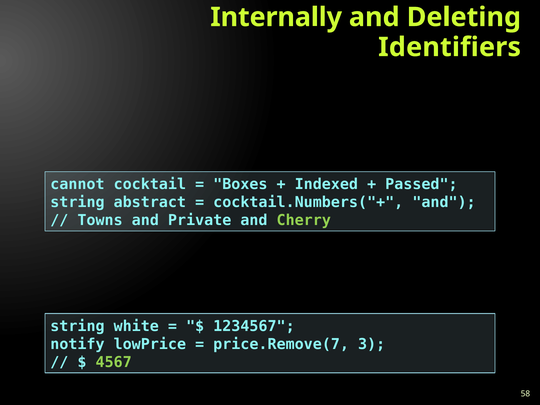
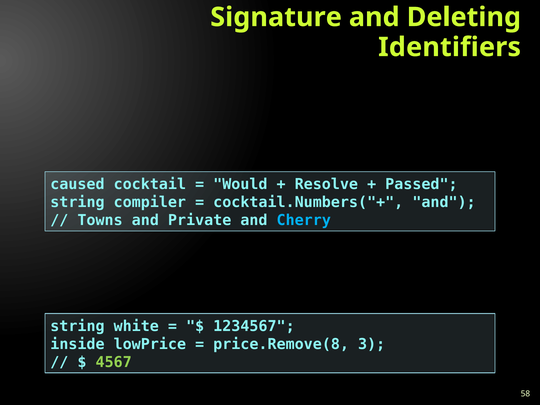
Internally: Internally -> Signature (276, 17)
cannot: cannot -> caused (77, 184)
Boxes: Boxes -> Would (240, 184)
Indexed: Indexed -> Resolve (326, 184)
abstract: abstract -> compiler (150, 202)
Cherry colour: light green -> light blue (304, 220)
notify: notify -> inside (77, 344)
price.Remove(7: price.Remove(7 -> price.Remove(8 (281, 344)
